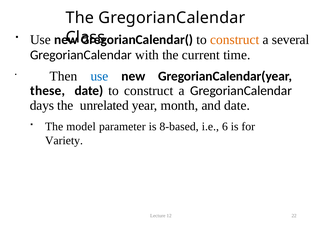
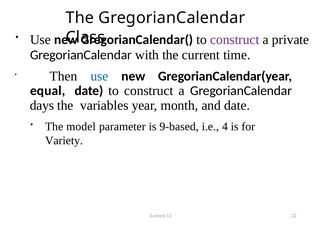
construct colour: orange -> purple (235, 40)
several: several -> private (291, 40)
these: these -> equal (48, 91)
unrelated: unrelated -> variables (104, 105)
8-based: 8-based -> 9-based (179, 126)
6: 6 -> 4 (225, 126)
